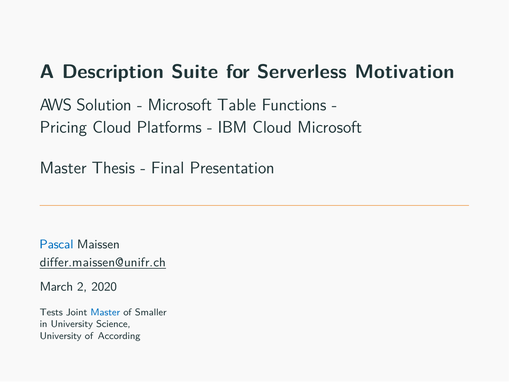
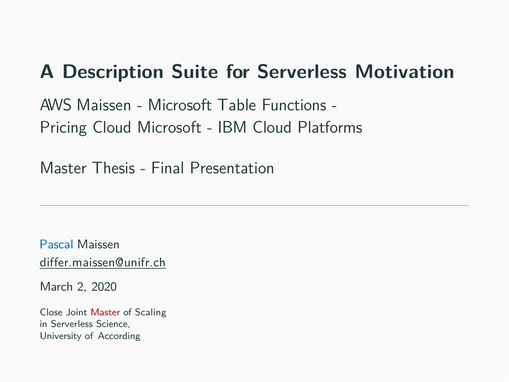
AWS Solution: Solution -> Maissen (104, 105)
Cloud Platforms: Platforms -> Microsoft (169, 127)
Cloud Microsoft: Microsoft -> Platforms (330, 127)
Tests: Tests -> Close (51, 312)
Master colour: blue -> red (105, 312)
Smaller: Smaller -> Scaling (151, 312)
in University: University -> Serverless (72, 324)
